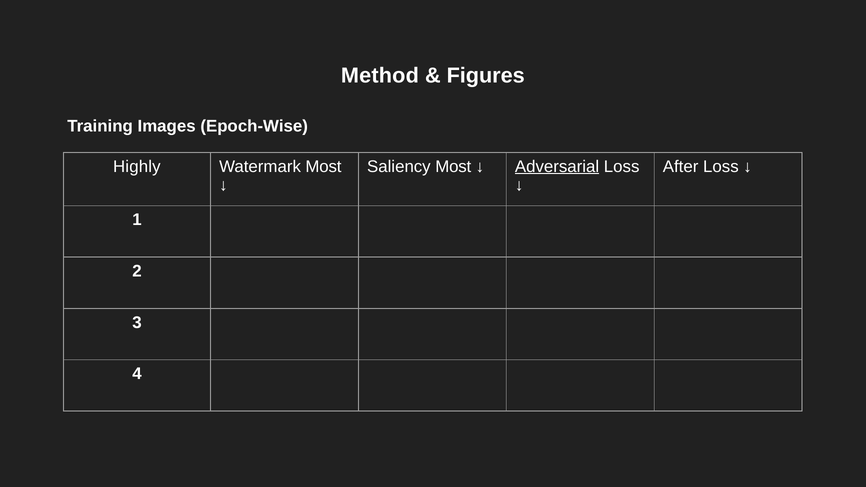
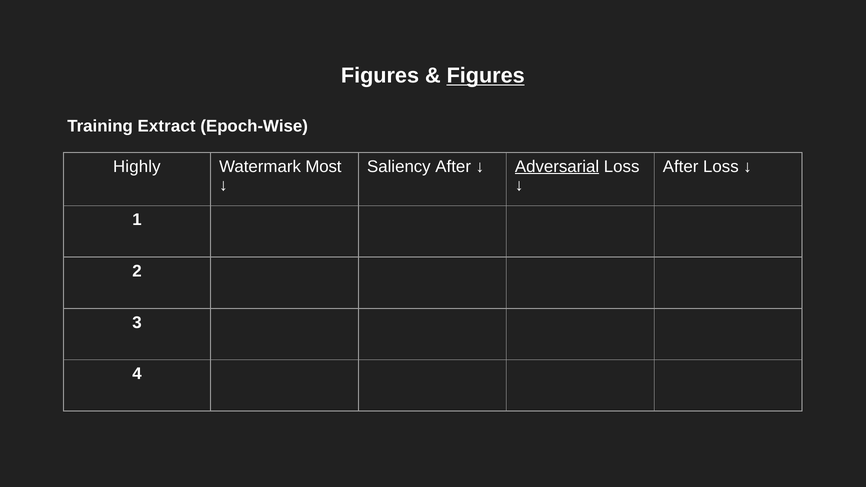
Method: Method -> Figures (380, 76)
Figures underline: none -> present (486, 76)
Images: Images -> Extract (167, 126)
Saliency Most: Most -> After (453, 167)
